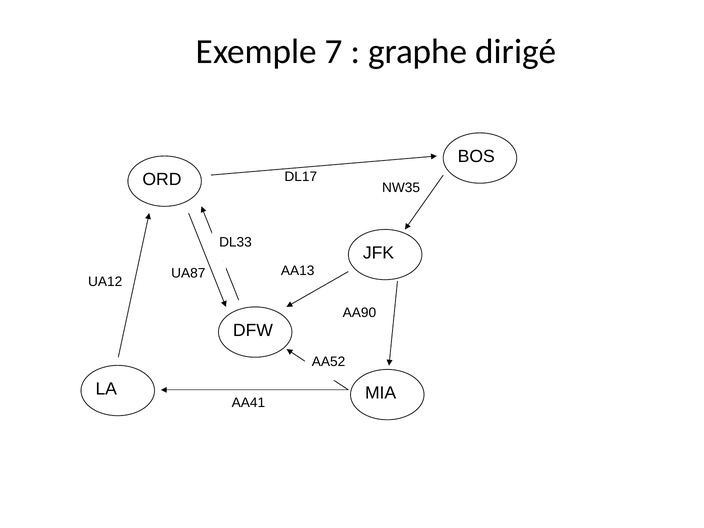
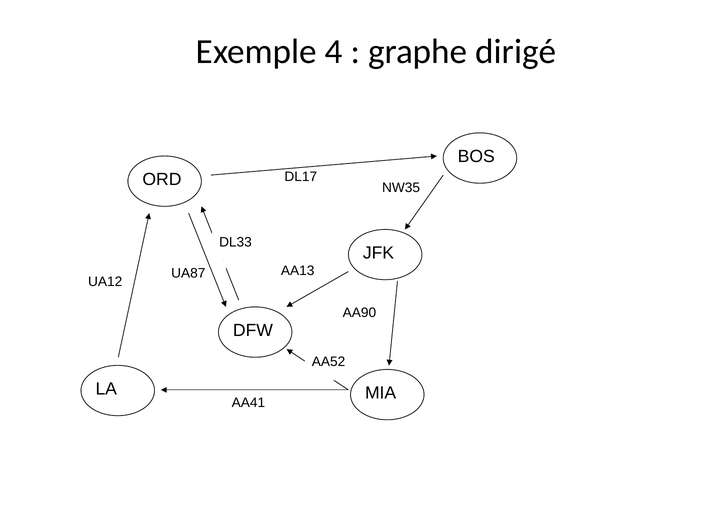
7: 7 -> 4 (334, 52)
